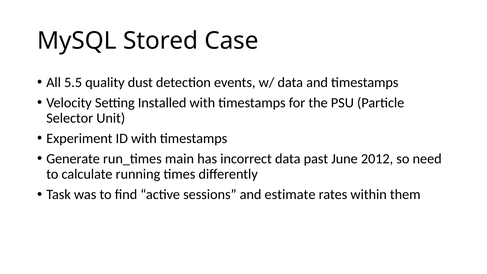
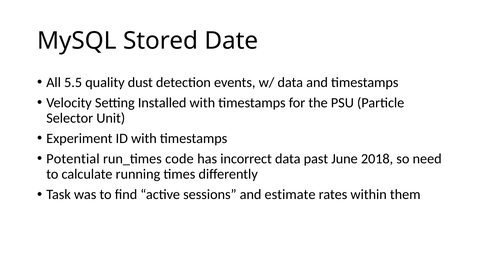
Case: Case -> Date (231, 41)
Generate: Generate -> Potential (73, 159)
main: main -> code (179, 159)
2012: 2012 -> 2018 (377, 159)
